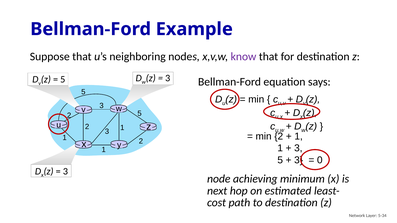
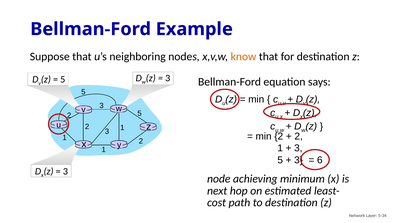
know colour: purple -> orange (243, 57)
1: 1 -> 2 (299, 136)
0: 0 -> 6 (320, 160)
